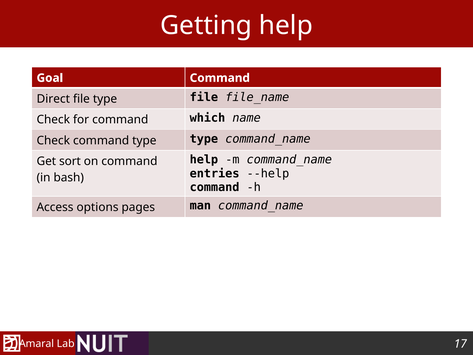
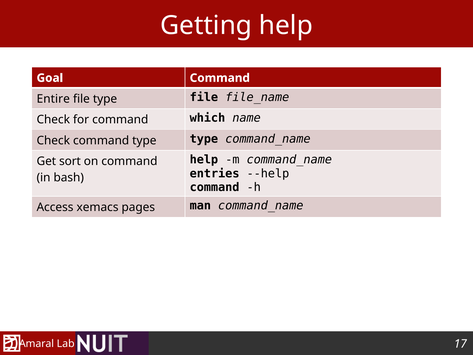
Direct: Direct -> Entire (53, 99)
options: options -> xemacs (98, 207)
